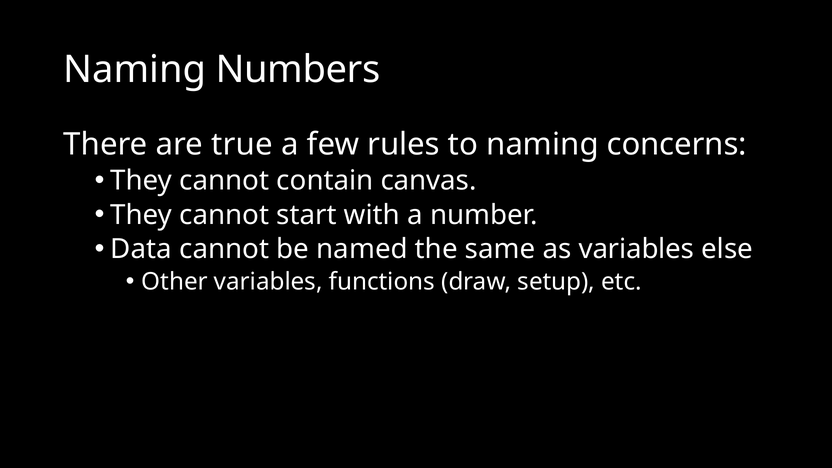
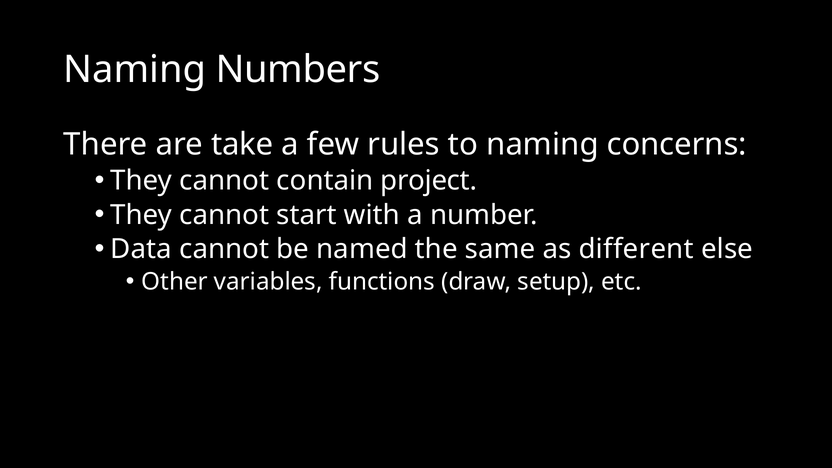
true: true -> take (242, 144)
canvas: canvas -> project (429, 181)
as variables: variables -> different (636, 249)
